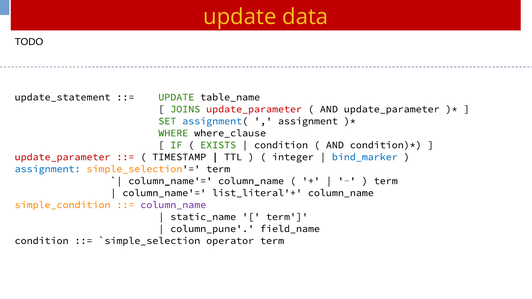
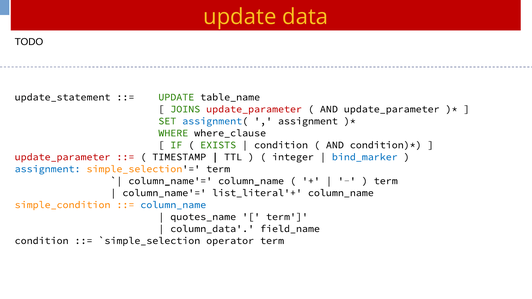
column_name colour: purple -> blue (173, 205)
static_name: static_name -> quotes_name (203, 217)
column_pune: column_pune -> column_data (212, 229)
